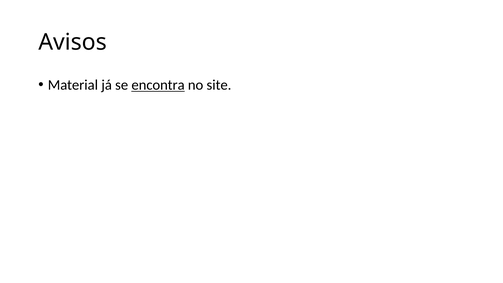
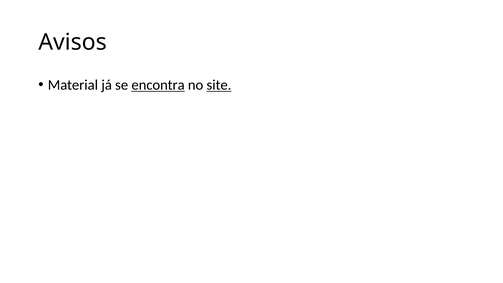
site underline: none -> present (219, 85)
